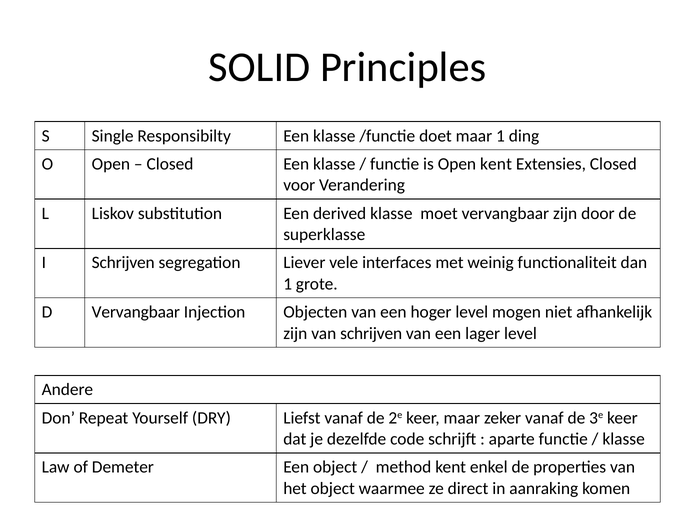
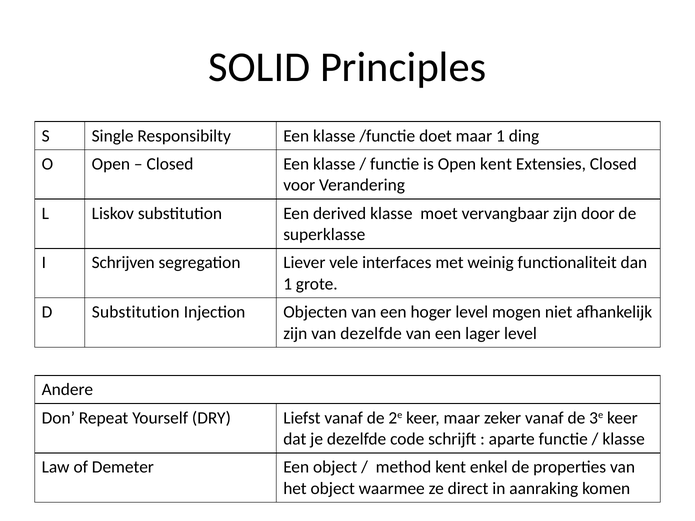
D Vervangbaar: Vervangbaar -> Substitution (136, 312)
van schrijven: schrijven -> dezelfde (371, 333)
